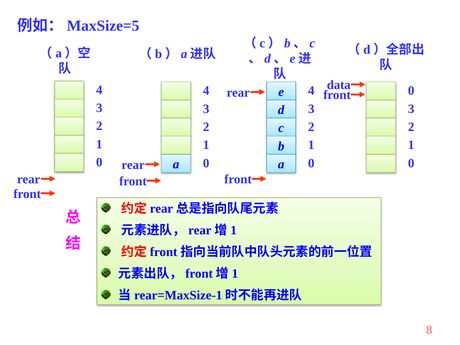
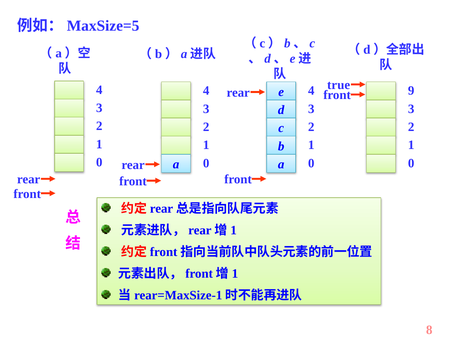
data: data -> true (339, 85)
rear 0: 0 -> 9 (411, 91)
